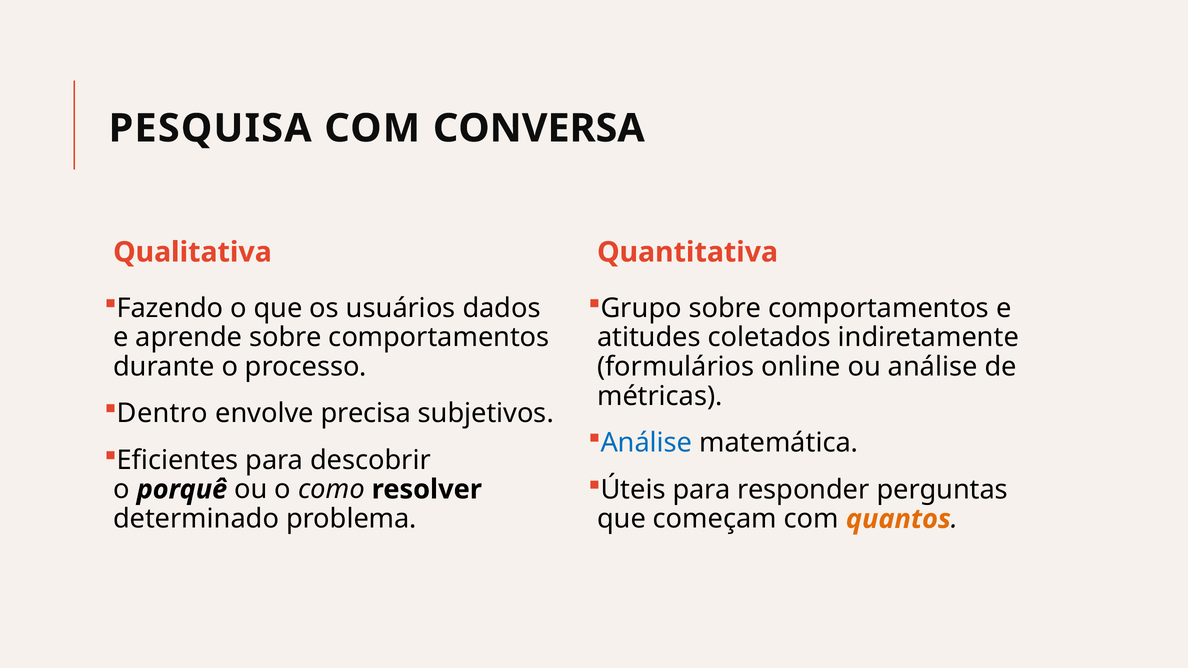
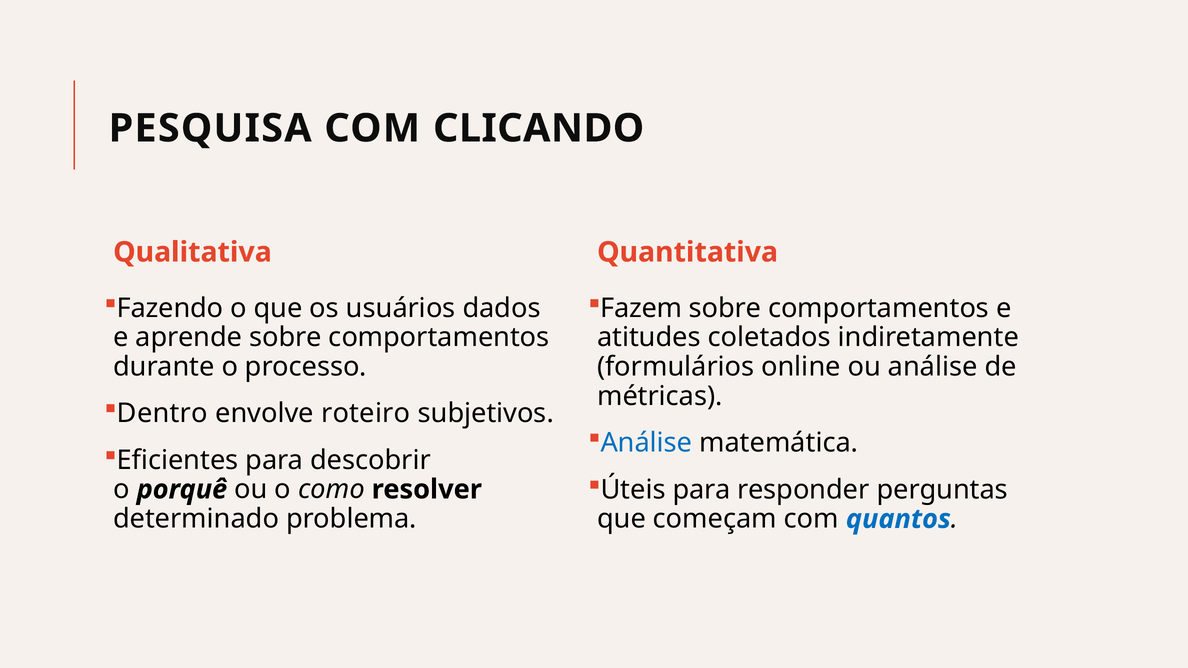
CONVERSA: CONVERSA -> CLICANDO (539, 128)
Grupo: Grupo -> Fazem (641, 308)
precisa: precisa -> roteiro (366, 414)
quantos colour: orange -> blue (898, 519)
